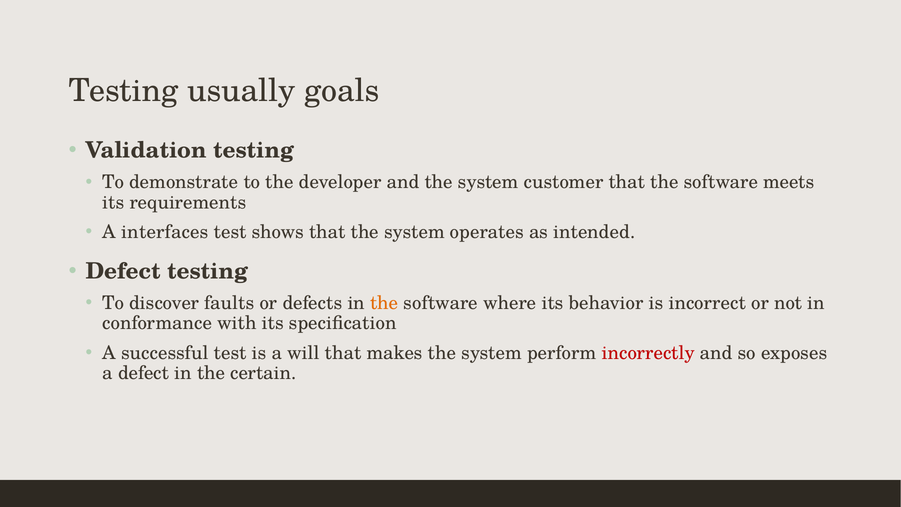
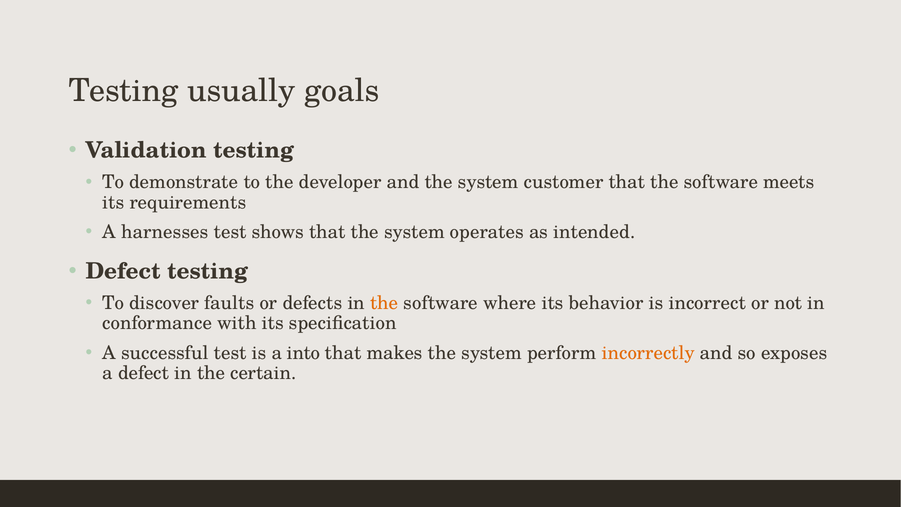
interfaces: interfaces -> harnesses (165, 232)
will: will -> into (304, 353)
incorrectly colour: red -> orange (648, 353)
